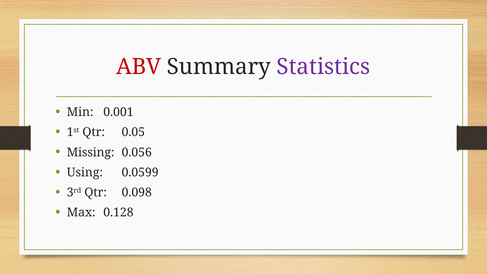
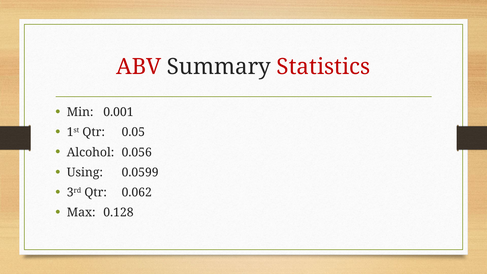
Statistics colour: purple -> red (323, 67)
Missing: Missing -> Alcohol (91, 152)
0.098: 0.098 -> 0.062 (137, 192)
